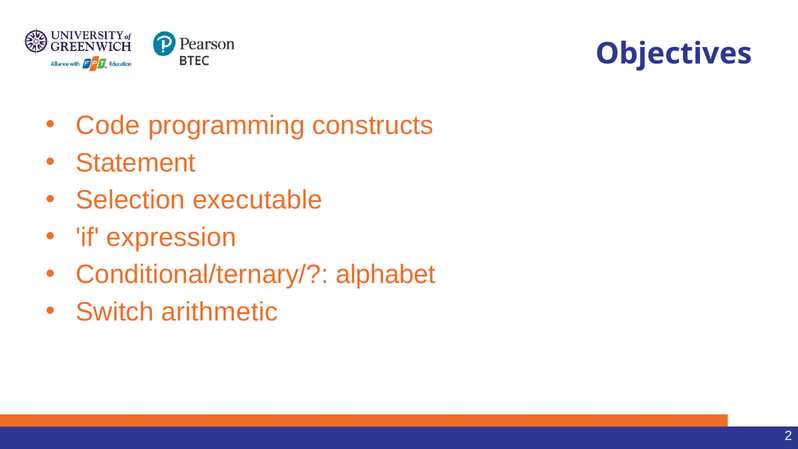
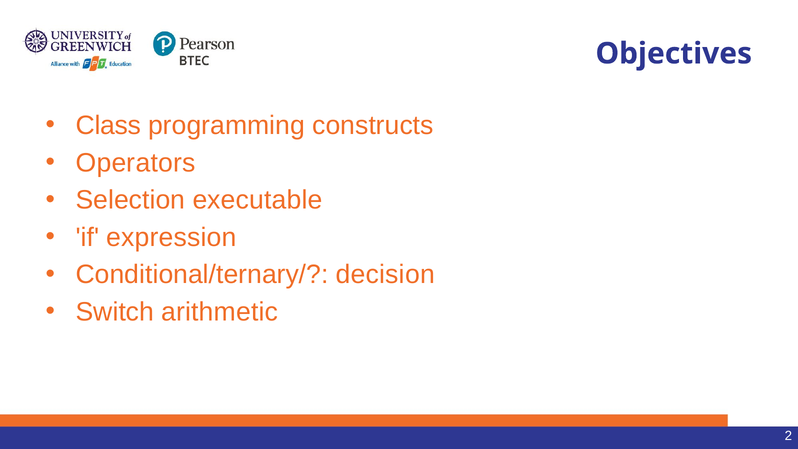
Code: Code -> Class (108, 126)
Statement: Statement -> Operators (136, 163)
alphabet: alphabet -> decision (385, 275)
